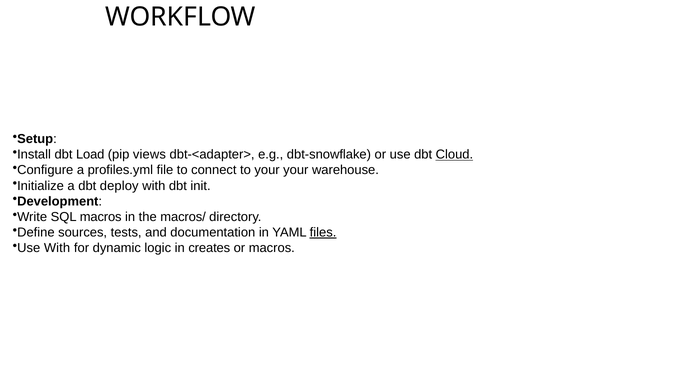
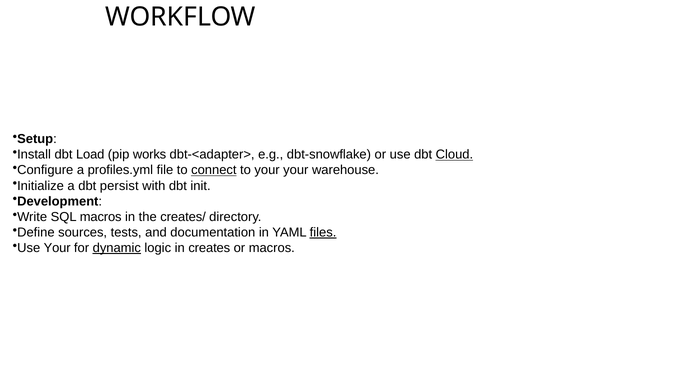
views: views -> works (150, 155)
connect underline: none -> present (214, 170)
deploy: deploy -> persist (119, 186)
macros/: macros/ -> creates/ (183, 217)
Use With: With -> Your (57, 248)
dynamic underline: none -> present (117, 248)
